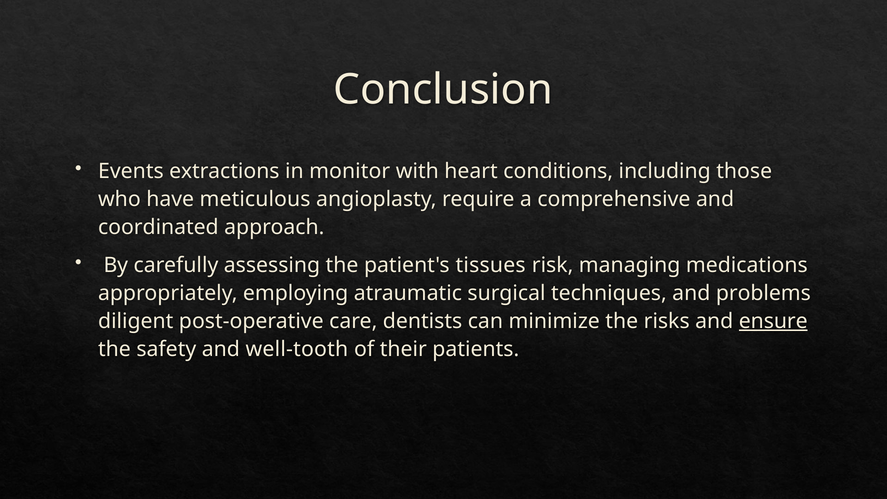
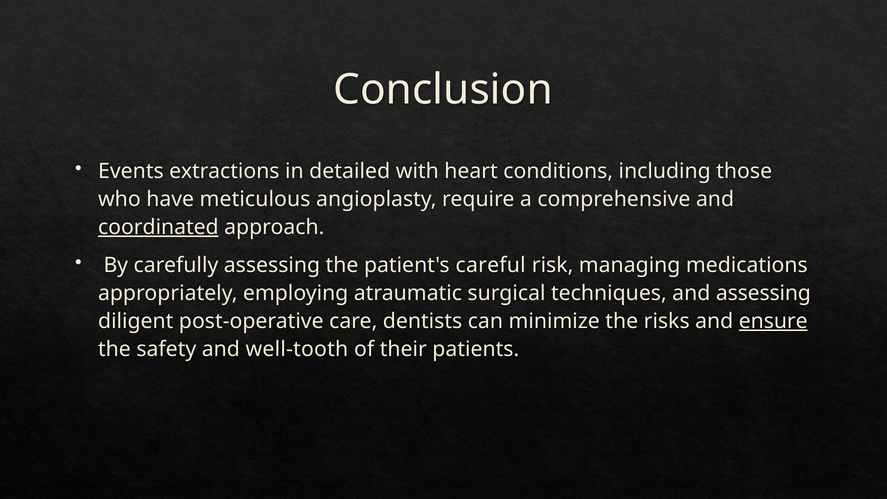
monitor: monitor -> detailed (350, 171)
coordinated underline: none -> present (158, 227)
tissues: tissues -> careful (491, 265)
and problems: problems -> assessing (763, 293)
